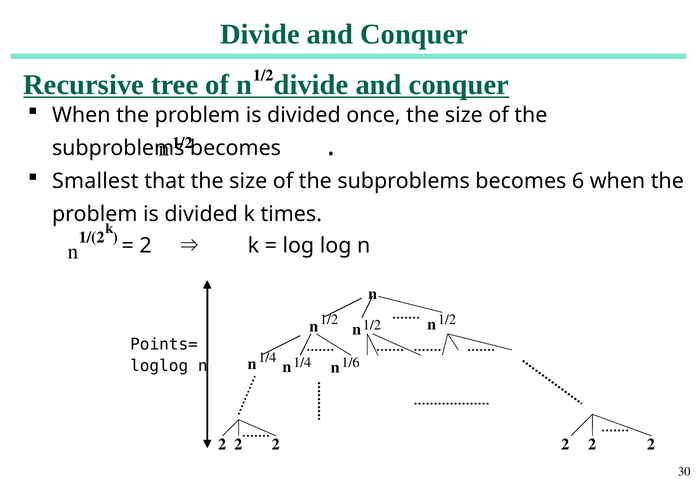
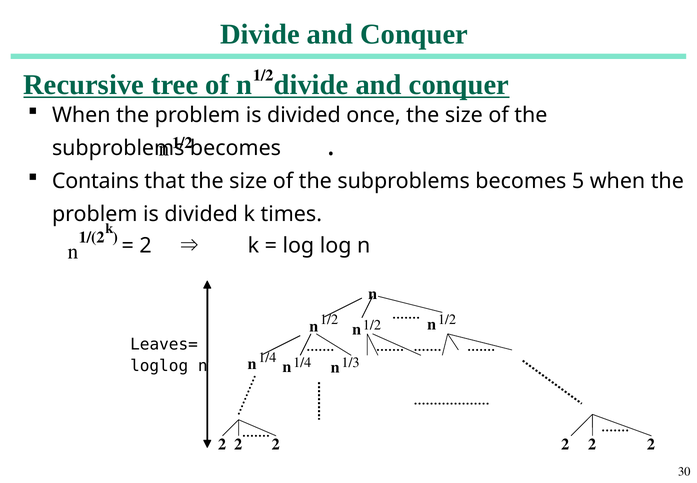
Smallest: Smallest -> Contains (95, 181)
6: 6 -> 5 (578, 181)
Points=: Points= -> Leaves= (164, 344)
1/6: 1/6 -> 1/3 (351, 362)
